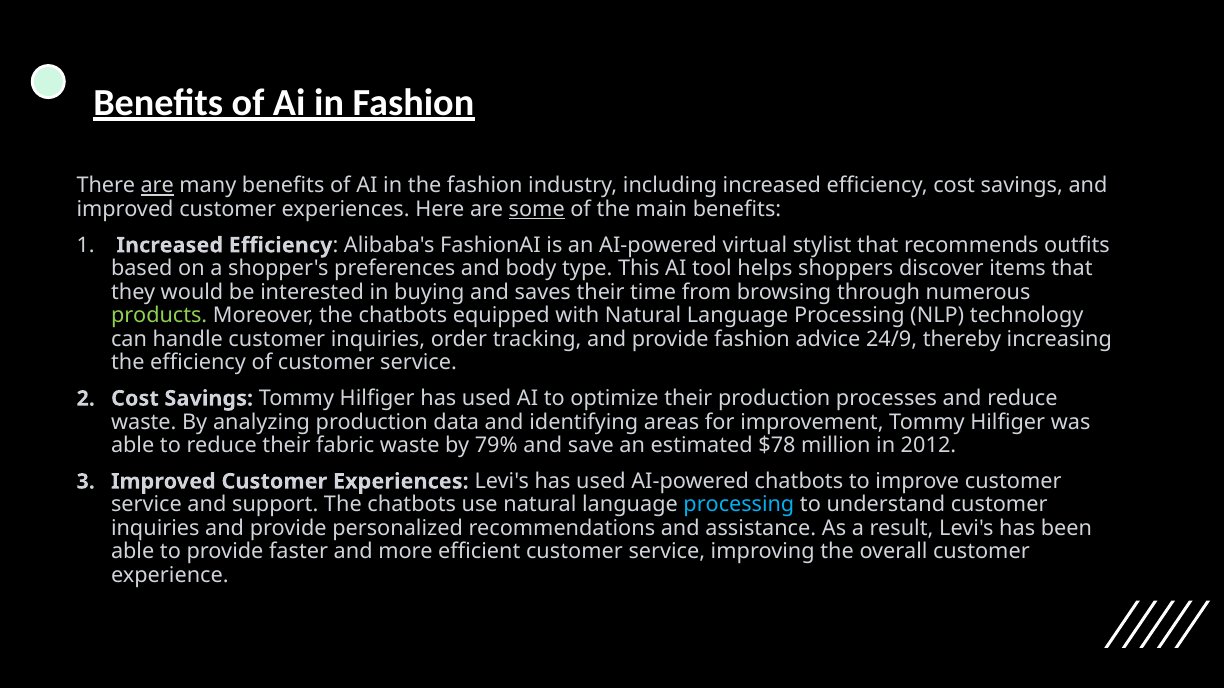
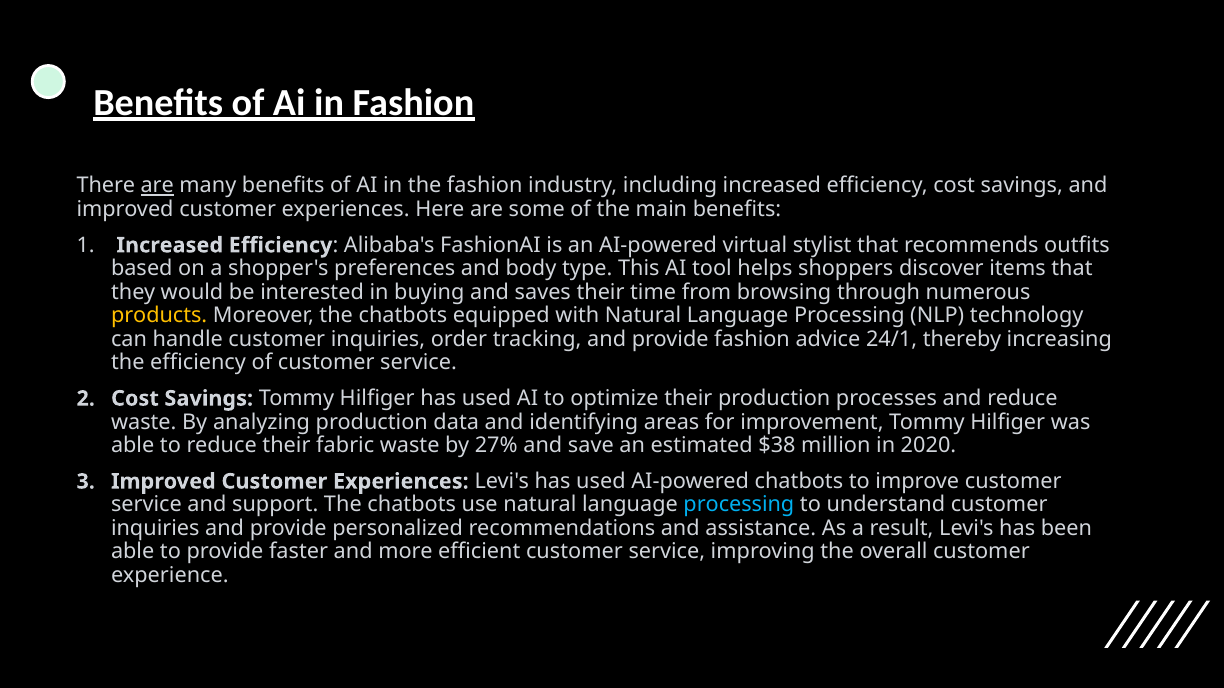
some underline: present -> none (537, 209)
products colour: light green -> yellow (159, 316)
24/9: 24/9 -> 24/1 (892, 339)
79%: 79% -> 27% (496, 446)
$78: $78 -> $38 (777, 446)
2012: 2012 -> 2020 (928, 446)
